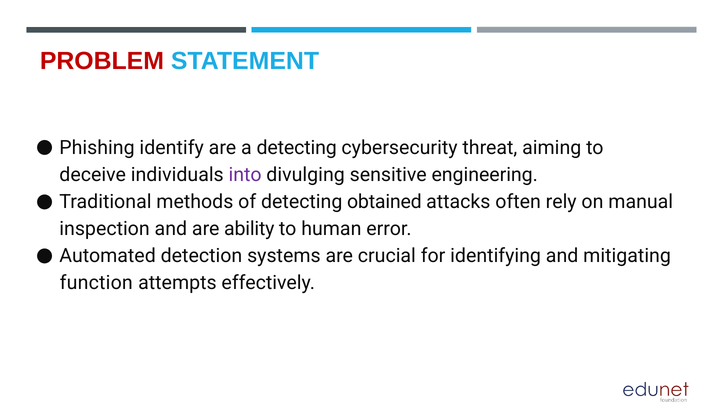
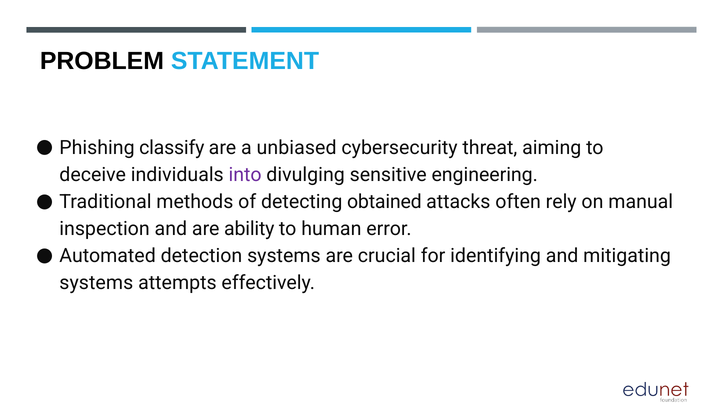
PROBLEM colour: red -> black (102, 61)
identify: identify -> classify (172, 148)
a detecting: detecting -> unbiased (297, 148)
function: function -> systems (96, 283)
